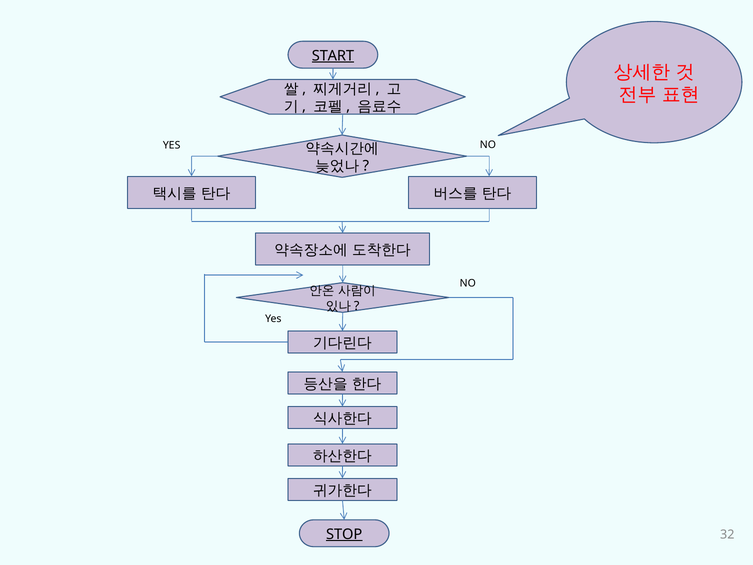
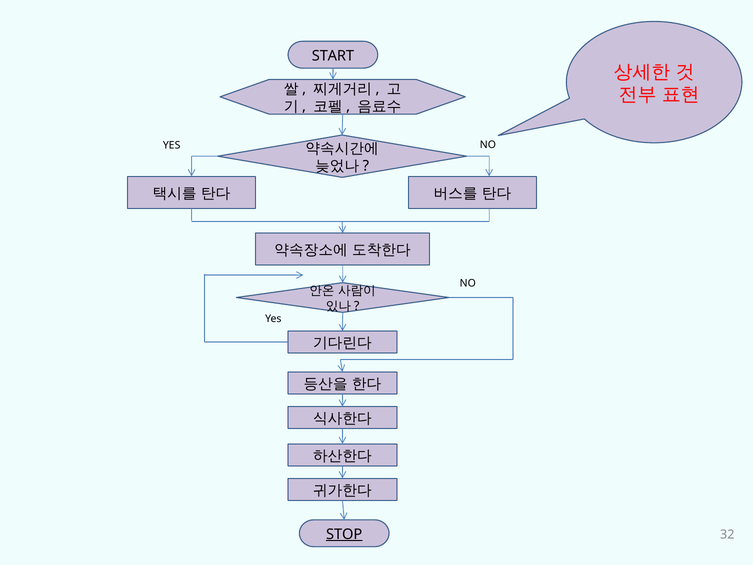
START underline: present -> none (333, 56)
